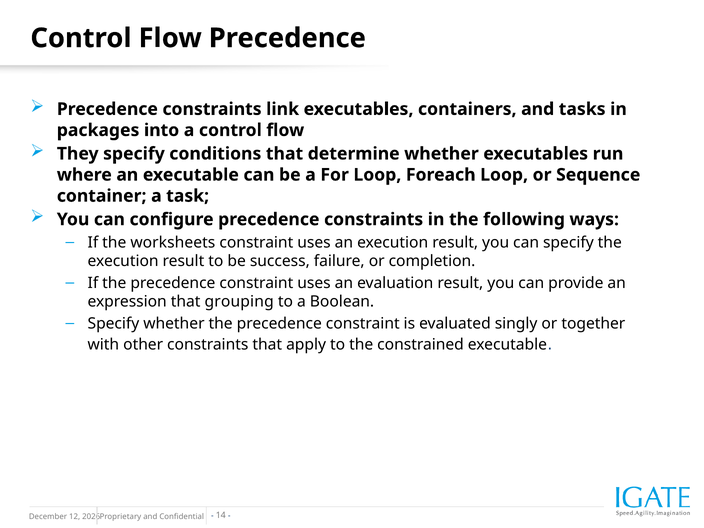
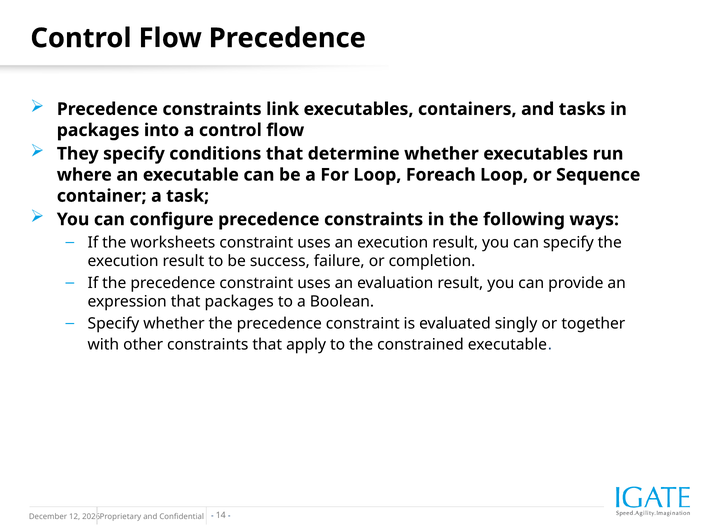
that grouping: grouping -> packages (239, 302)
